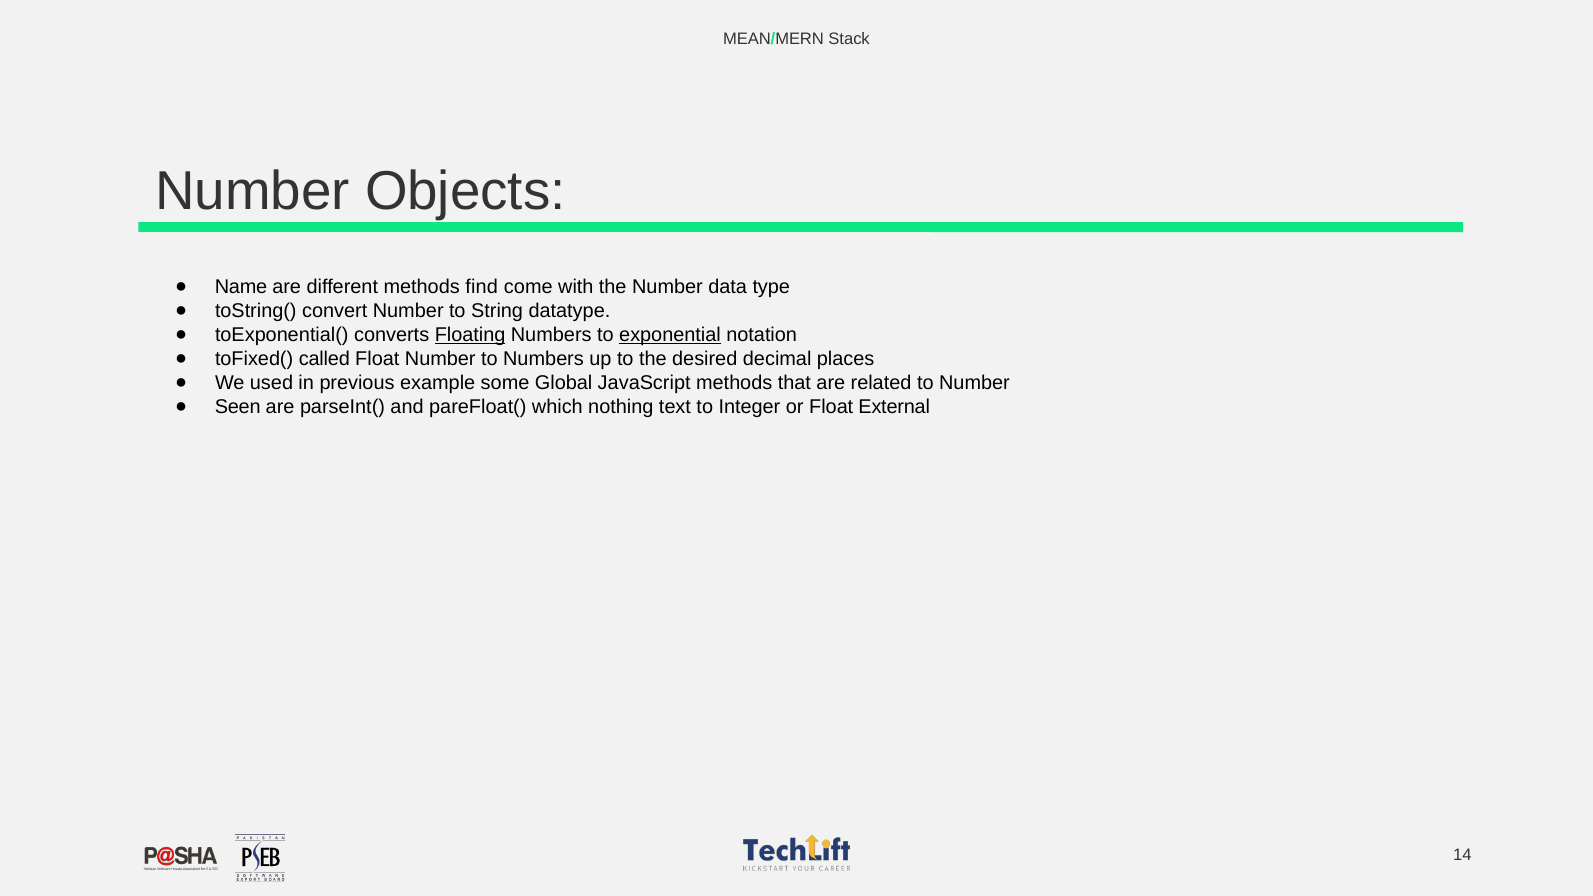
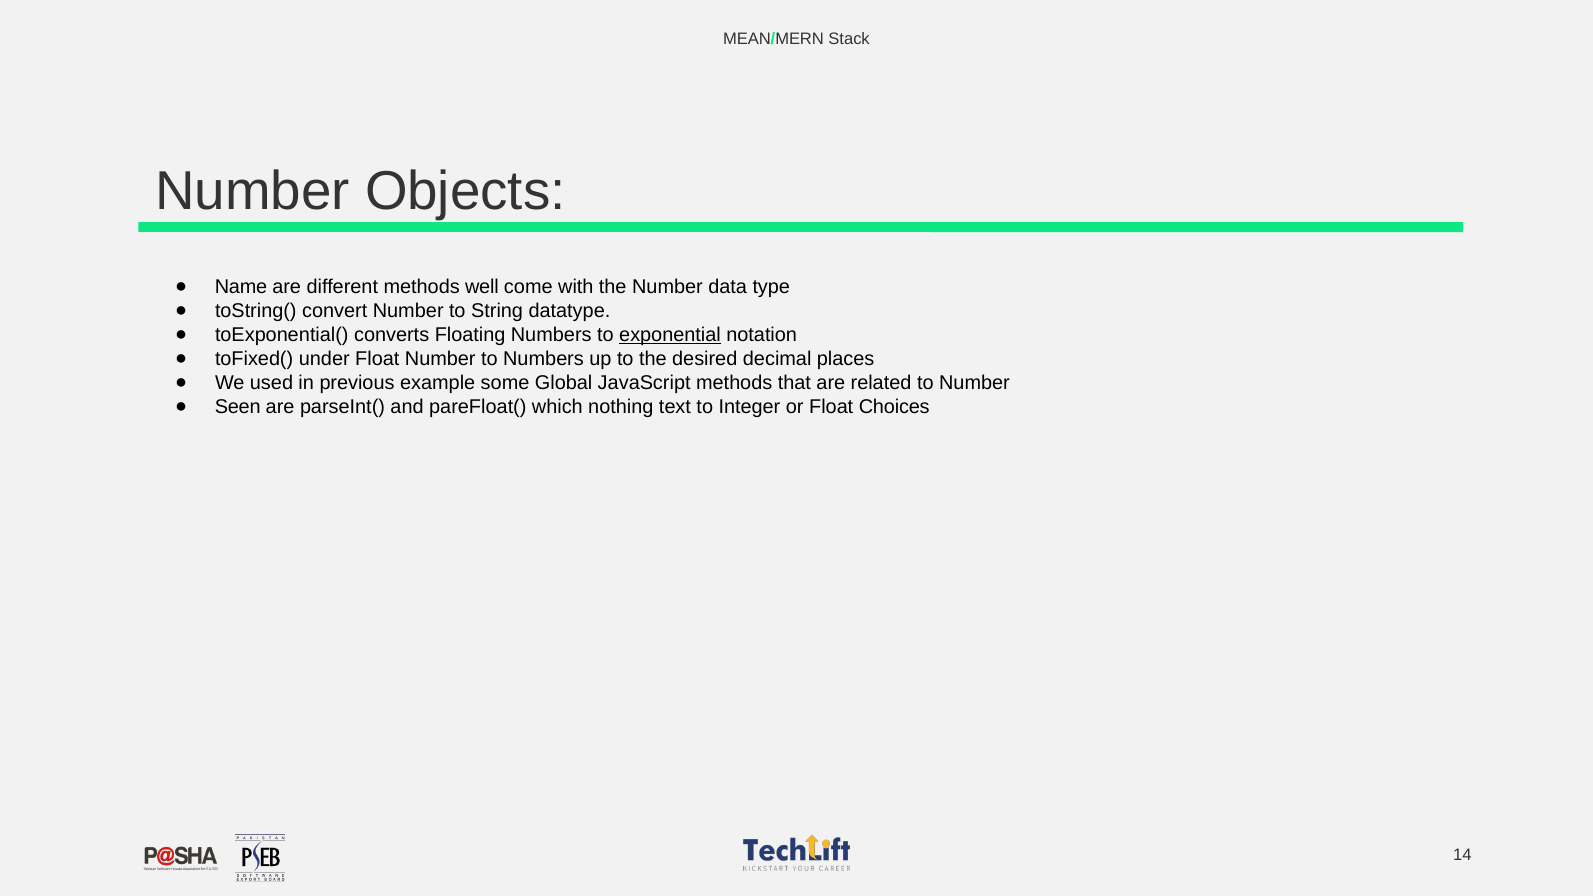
find: find -> well (482, 287)
Floating underline: present -> none (470, 335)
called: called -> under (324, 359)
External: External -> Choices (894, 407)
